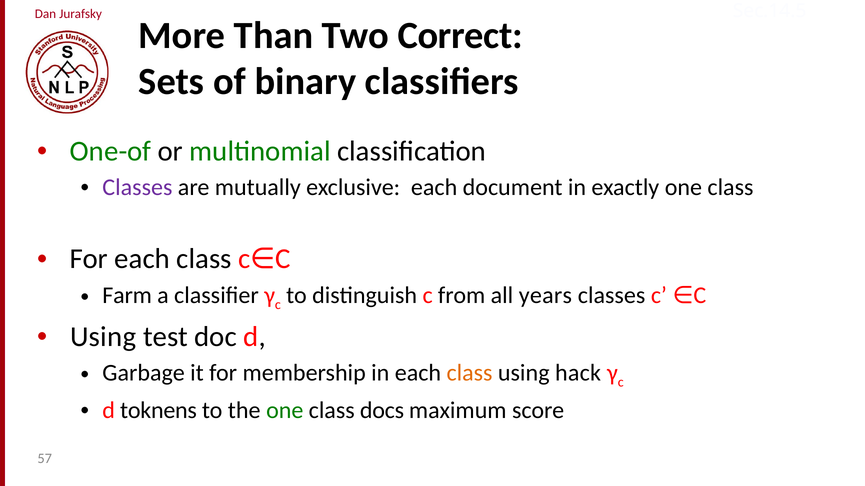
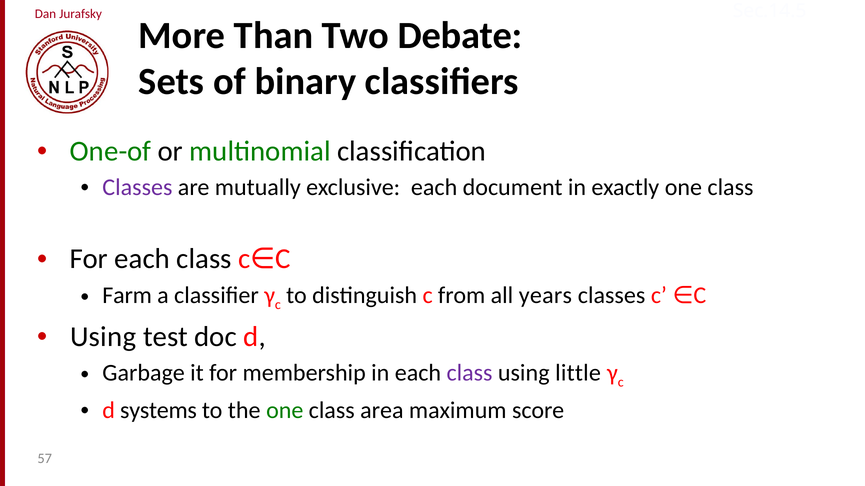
Correct: Correct -> Debate (460, 35)
class colour: orange -> purple (470, 373)
hack: hack -> little (578, 373)
toknens: toknens -> systems (158, 411)
docs: docs -> area (382, 411)
